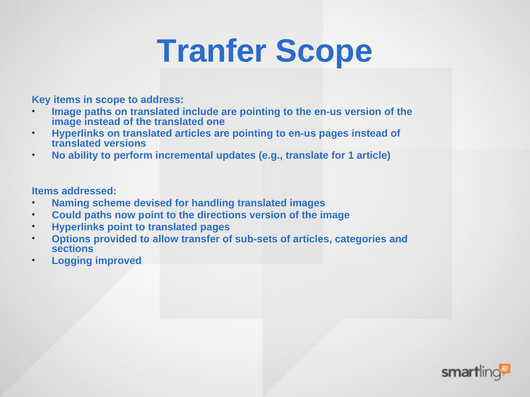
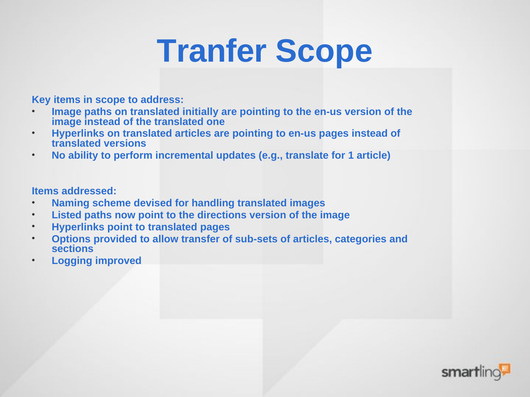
include: include -> initially (200, 112)
Could: Could -> Listed (67, 215)
